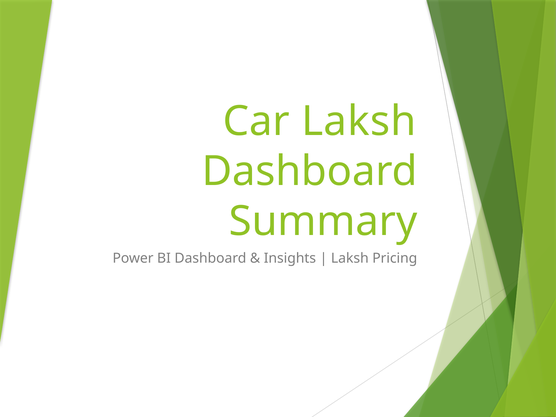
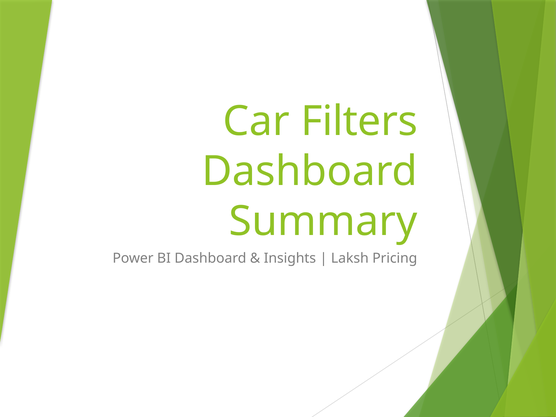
Car Laksh: Laksh -> Filters (359, 121)
